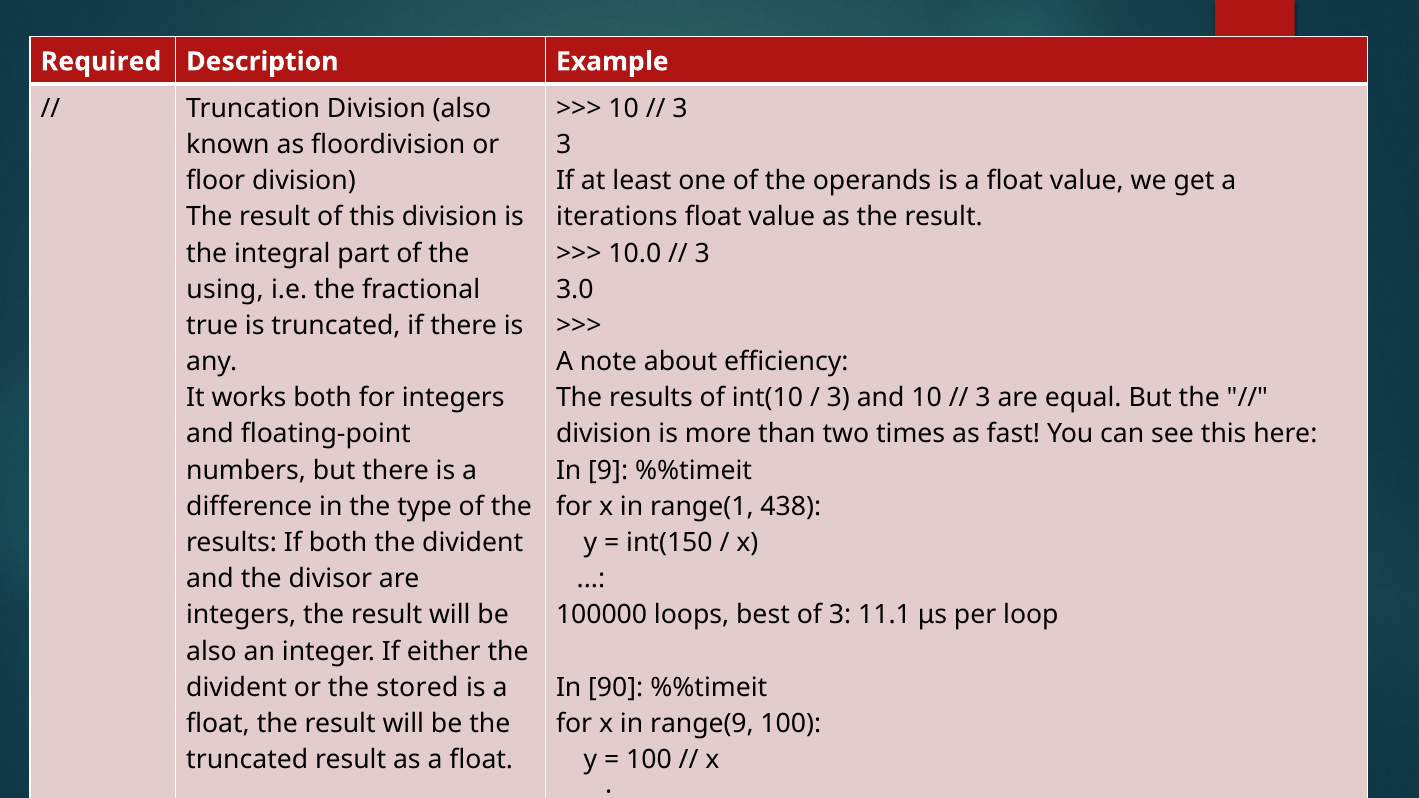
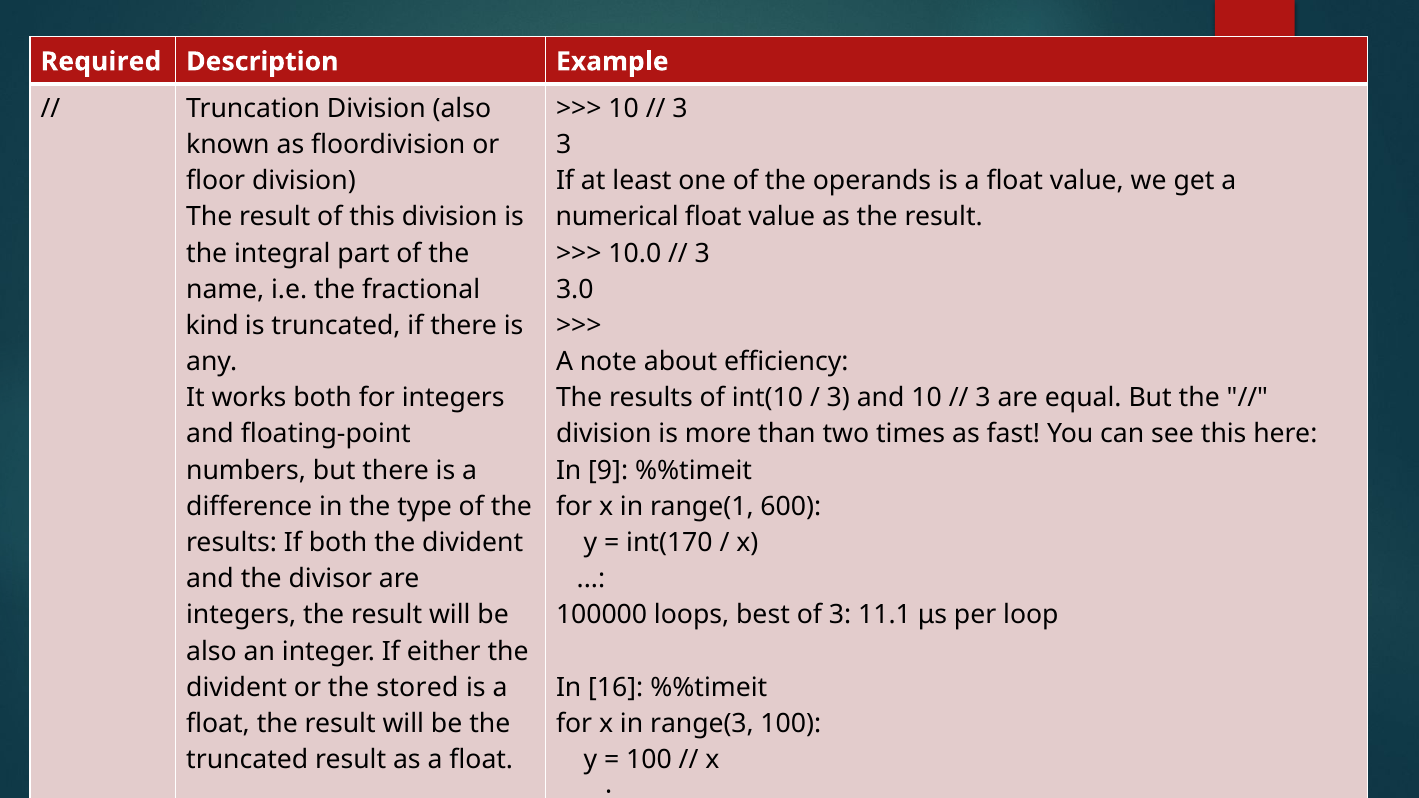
iterations: iterations -> numerical (617, 217)
using: using -> name (225, 289)
true: true -> kind (212, 326)
438: 438 -> 600 (791, 507)
int(150: int(150 -> int(170 (669, 543)
90: 90 -> 16 (616, 688)
range(9: range(9 -> range(3 (702, 724)
